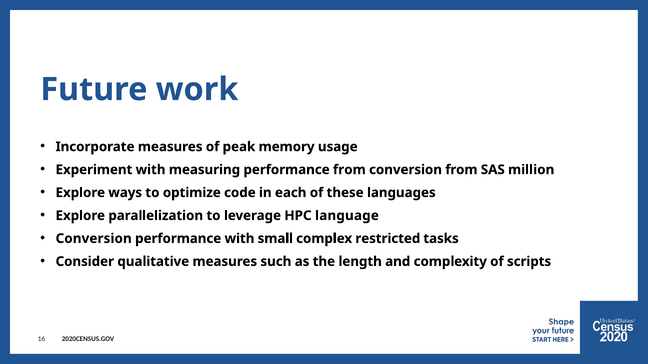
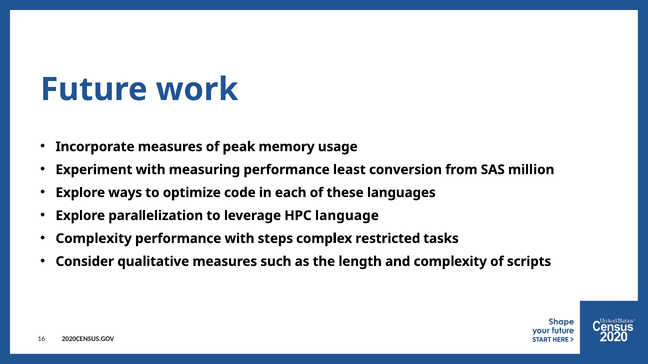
performance from: from -> least (349, 170)
Conversion: Conversion -> Complexity (94, 239)
small: small -> steps (275, 239)
